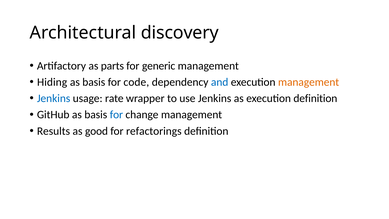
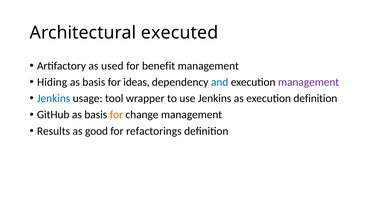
discovery: discovery -> executed (180, 33)
parts: parts -> used (112, 66)
generic: generic -> benefit (159, 66)
code: code -> ideas (136, 82)
management colour: orange -> purple (309, 82)
rate: rate -> tool (114, 98)
for colour: blue -> orange (116, 115)
